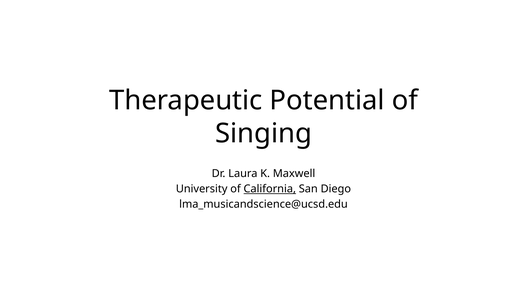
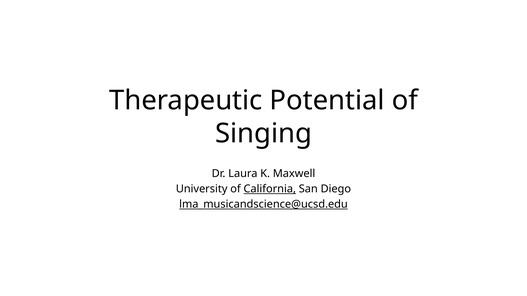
lma_musicandscience@ucsd.edu underline: none -> present (263, 205)
